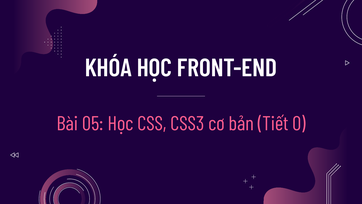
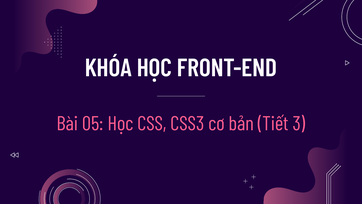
0: 0 -> 3 (299, 124)
